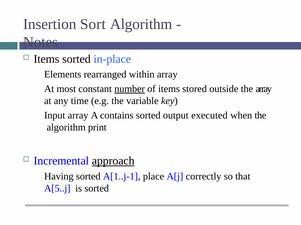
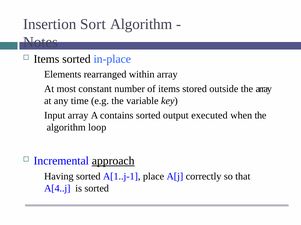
number underline: present -> none (130, 89)
print: print -> loop (97, 128)
A[5..j: A[5..j -> A[4..j (57, 189)
